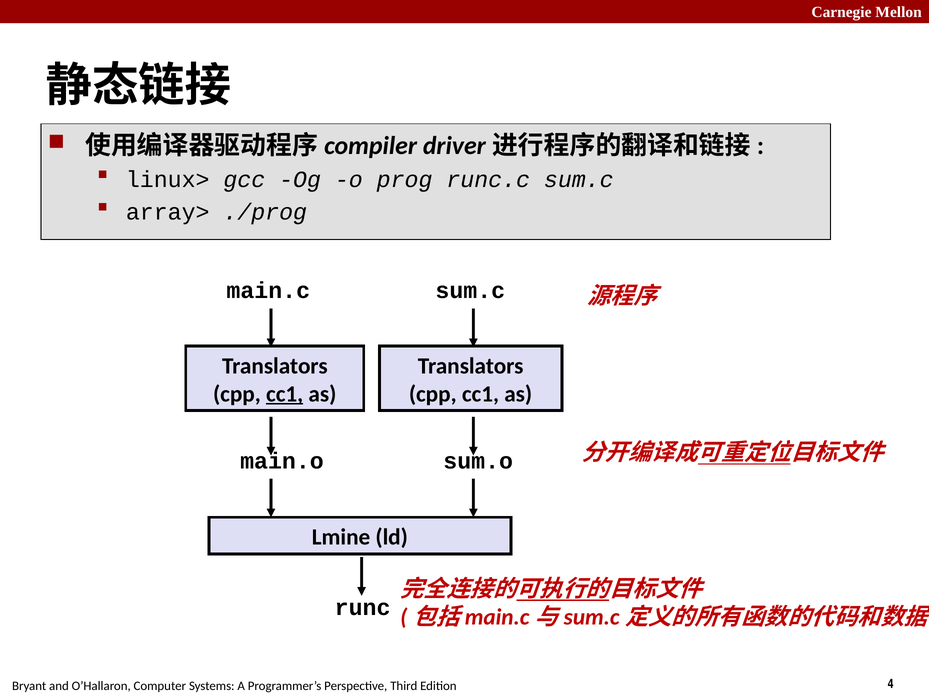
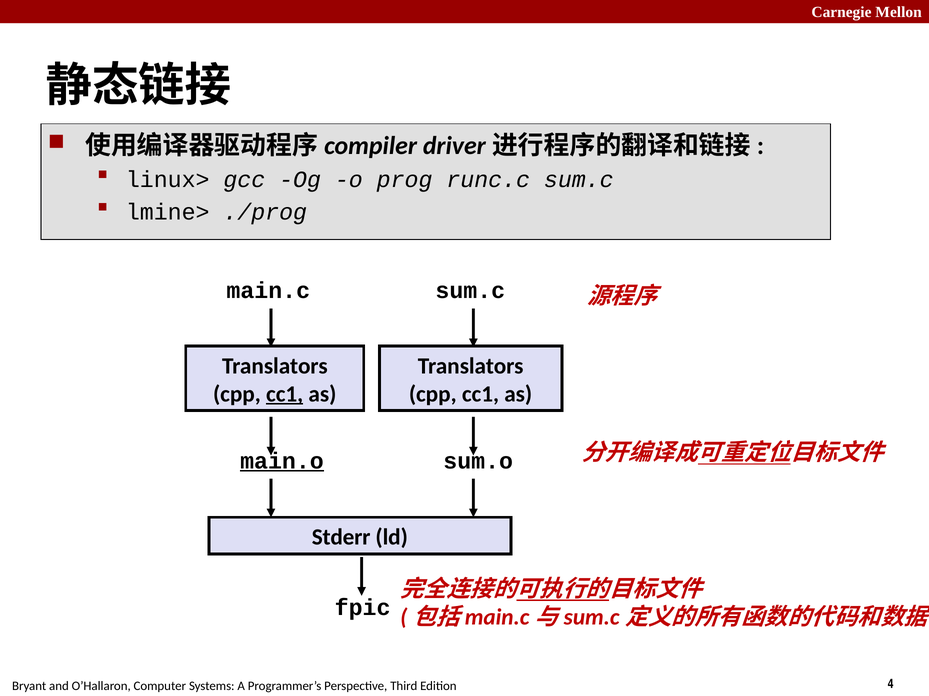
array>: array> -> lmine> (168, 212)
main.o underline: none -> present (282, 461)
Lmine: Lmine -> Stderr (341, 538)
runc: runc -> fpic (363, 608)
